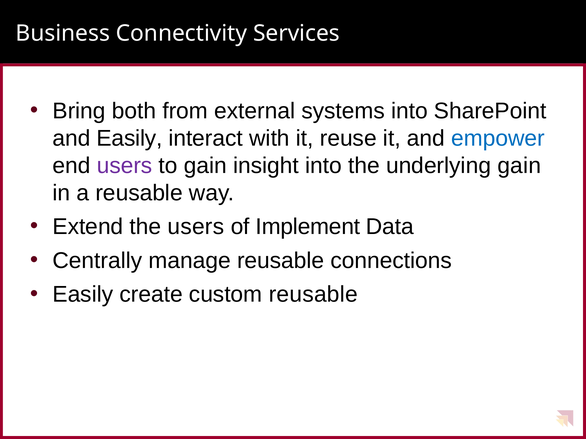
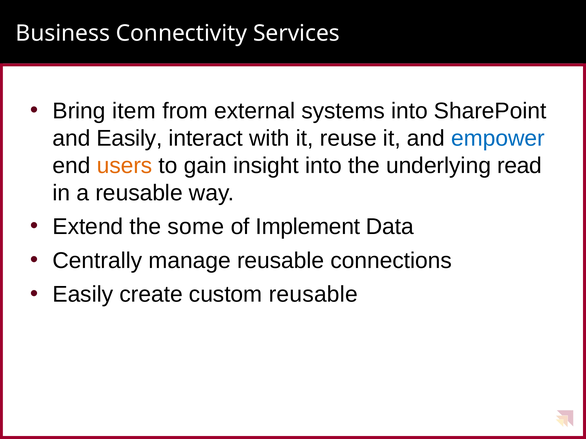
both: both -> item (134, 111)
users colour: purple -> orange (125, 166)
underlying gain: gain -> read (520, 166)
the users: users -> some (196, 227)
